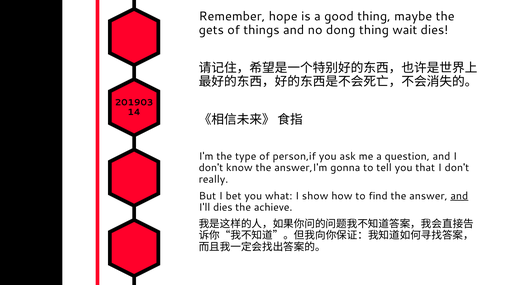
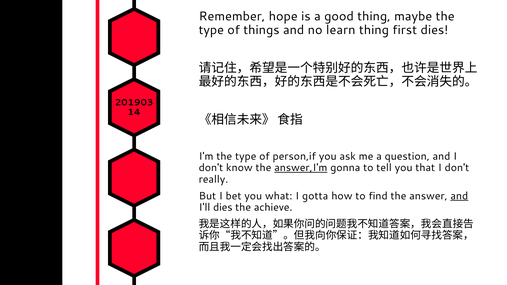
gets: gets -> type (211, 30)
dong: dong -> learn (341, 30)
wait: wait -> first (405, 30)
answer,I'm underline: none -> present (301, 168)
show: show -> gotta (315, 196)
